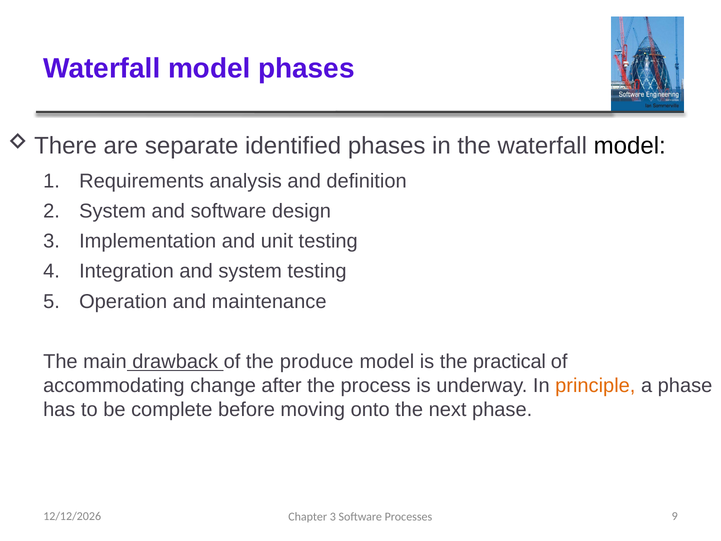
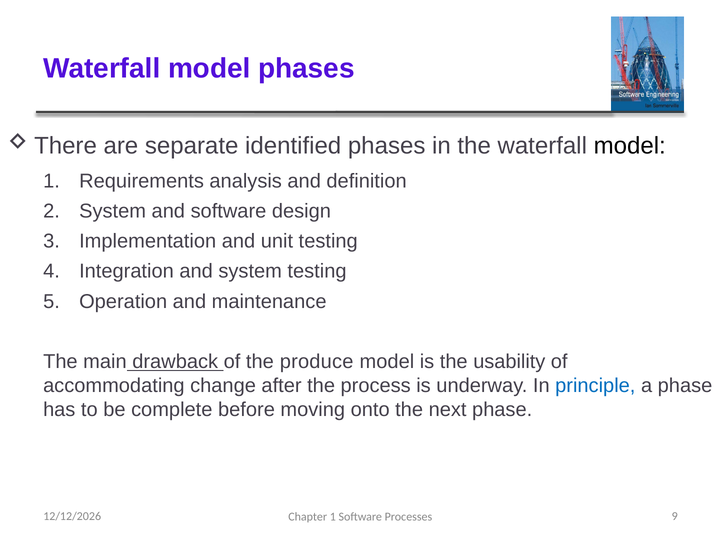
practical: practical -> usability (509, 361)
principle colour: orange -> blue (595, 385)
Chapter 3: 3 -> 1 (333, 516)
